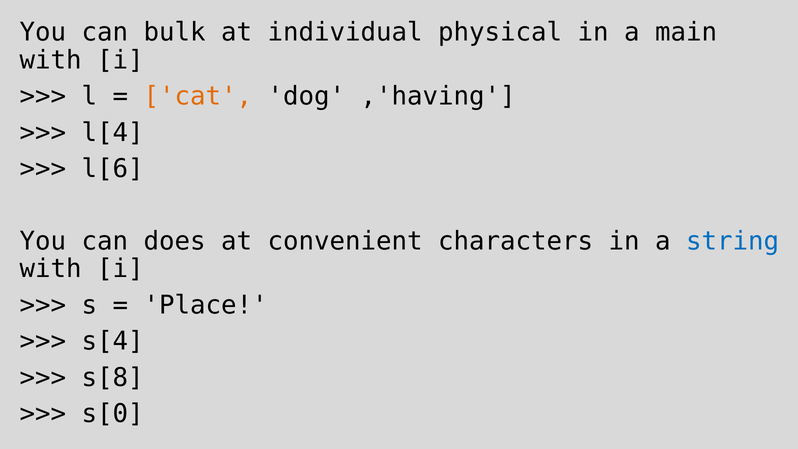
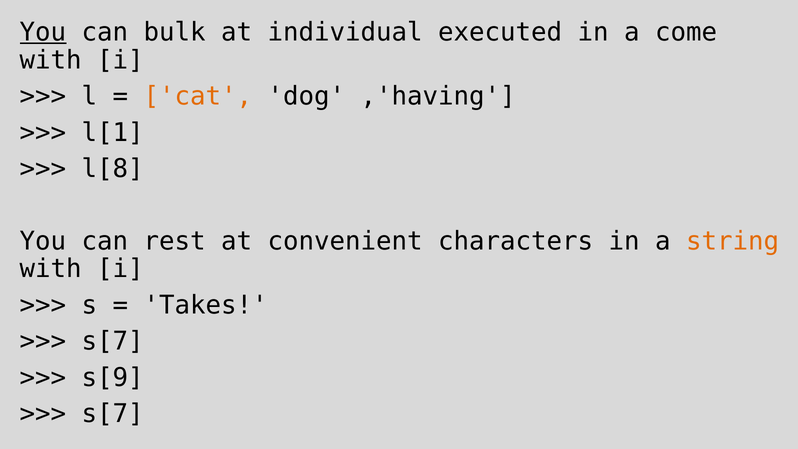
You underline: none -> present (43, 32)
physical: physical -> executed (500, 32)
main: main -> come (686, 32)
l[4: l[4 -> l[1 (113, 133)
l[6: l[6 -> l[8 (113, 169)
does: does -> rest (175, 241)
string colour: blue -> orange (733, 241)
Place: Place -> Takes (206, 305)
s[4: s[4 -> s[7 (113, 341)
s[8: s[8 -> s[9 (113, 377)
s[0: s[0 -> s[7 (113, 414)
